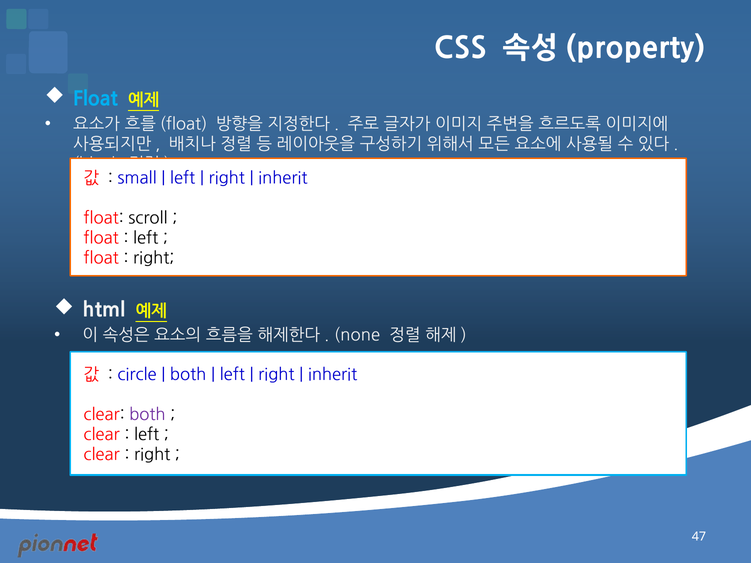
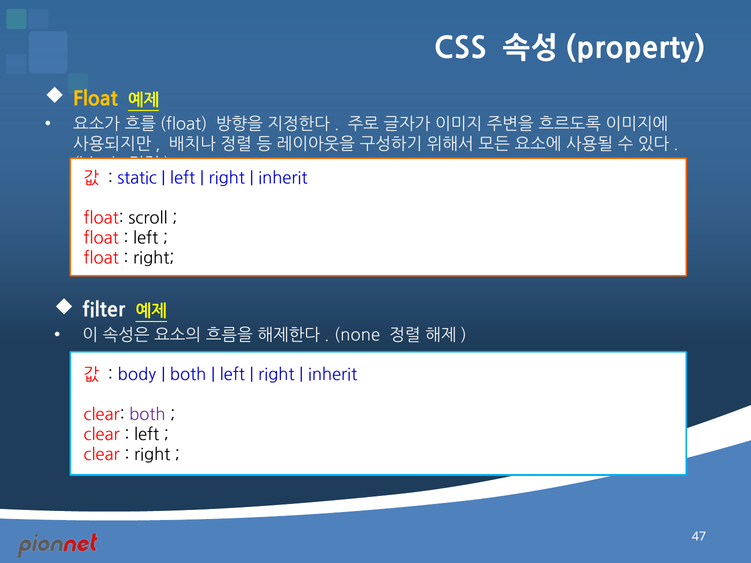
Float colour: light blue -> yellow (95, 99)
small: small -> static (137, 178)
html: html -> filter (104, 310)
circle: circle -> body (137, 375)
